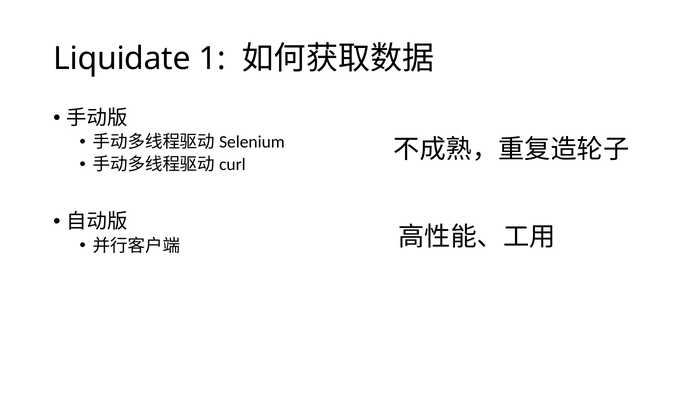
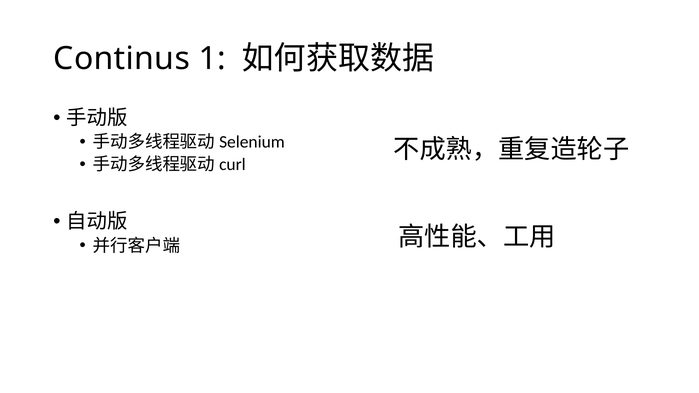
Liquidate: Liquidate -> Continus (122, 59)
